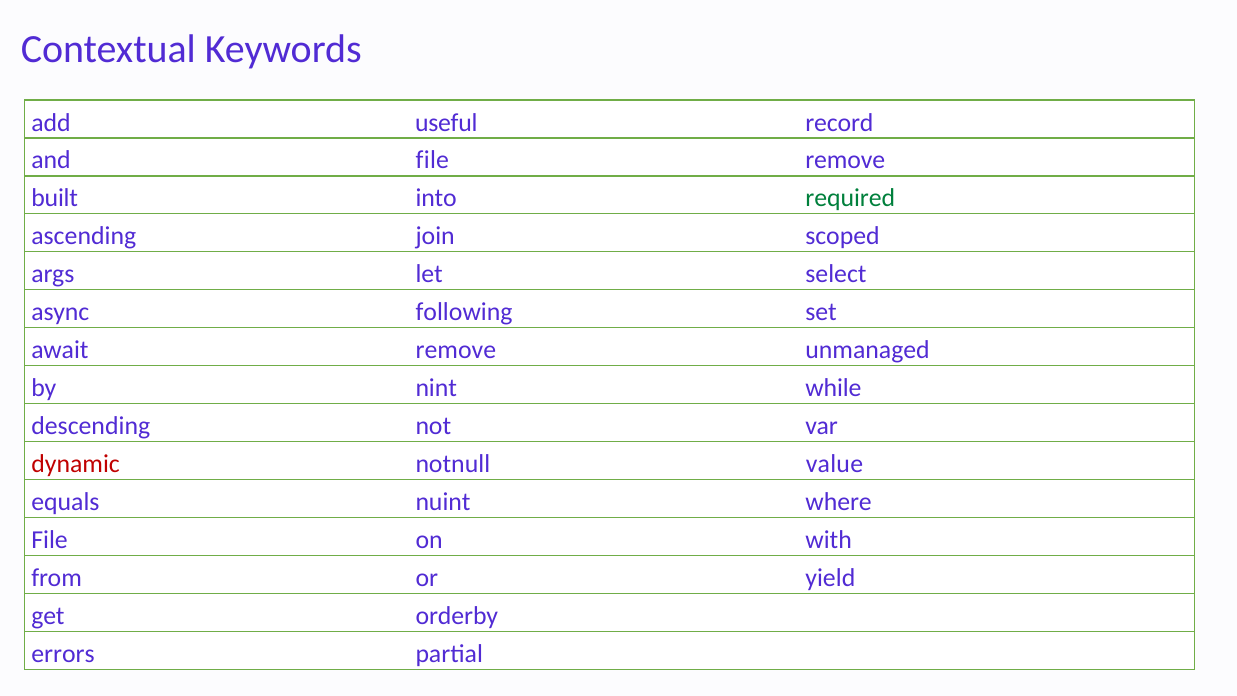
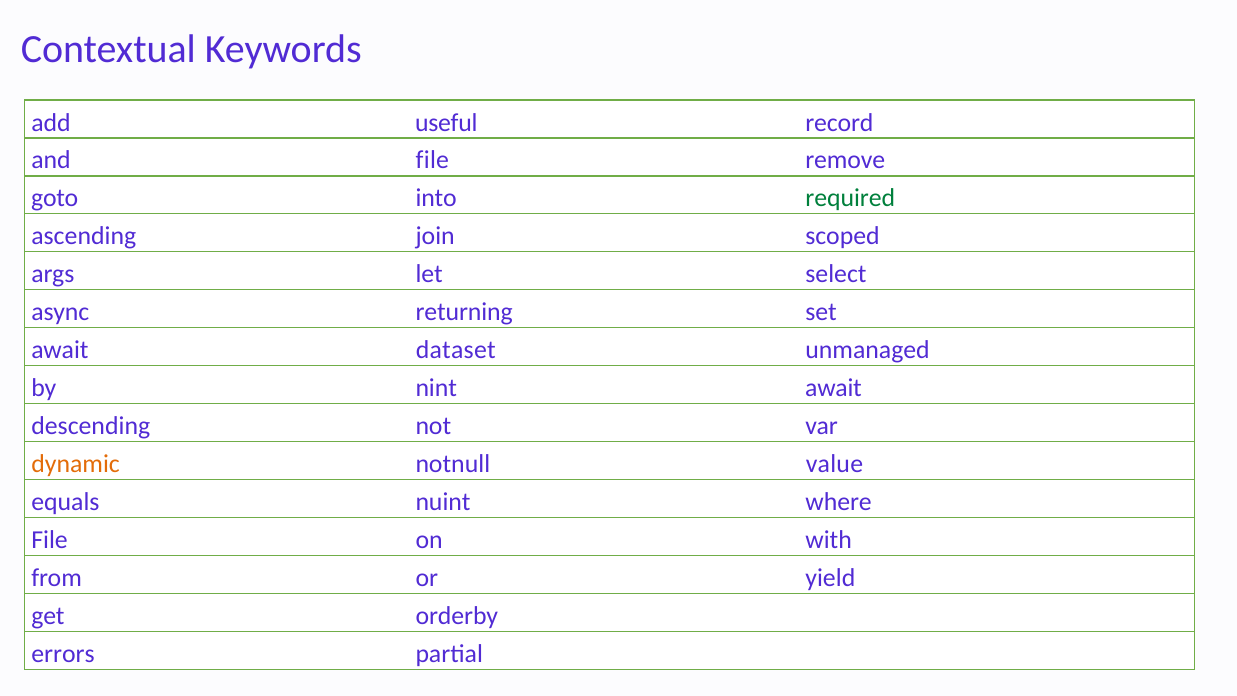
built: built -> goto (55, 198)
following: following -> returning (464, 312)
await remove: remove -> dataset (456, 350)
nint while: while -> await (834, 388)
dynamic colour: red -> orange (76, 464)
